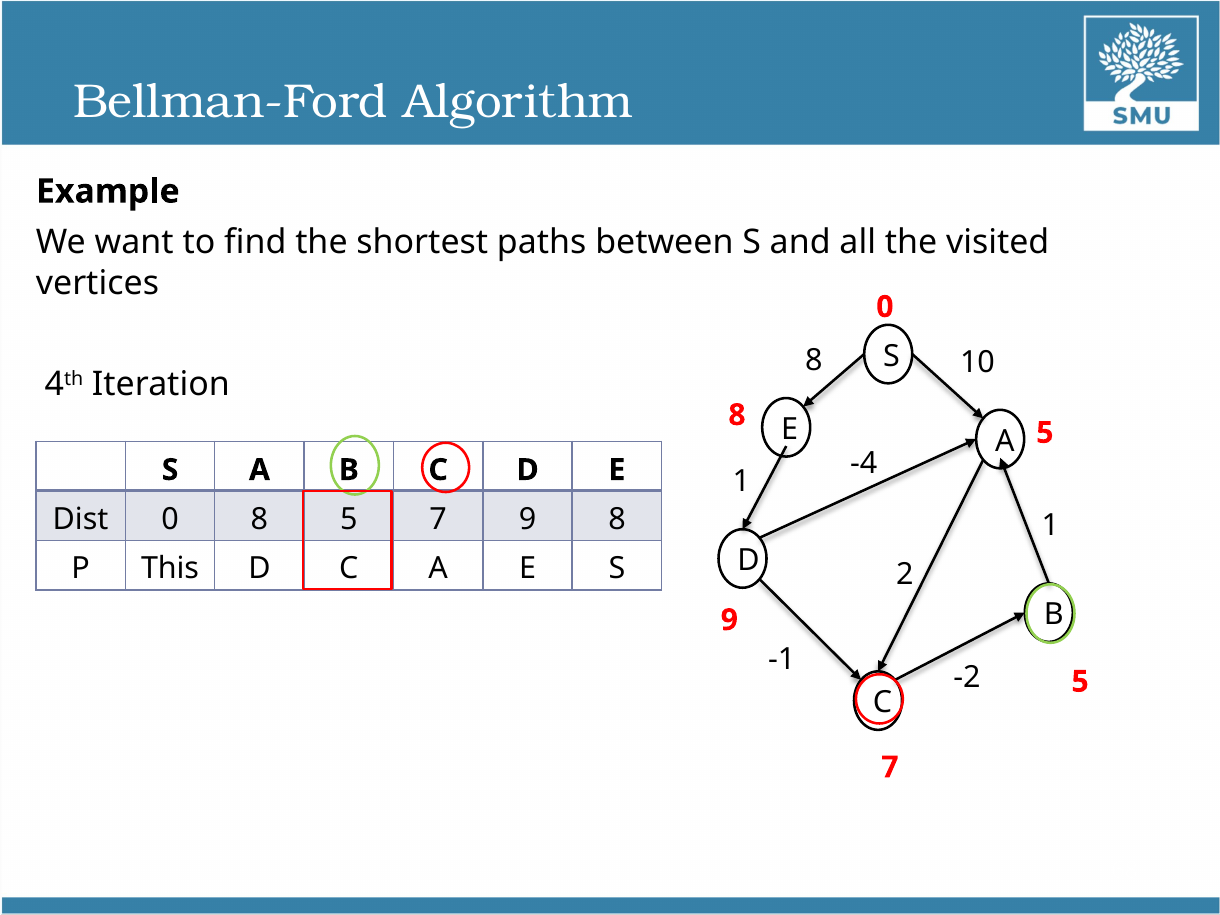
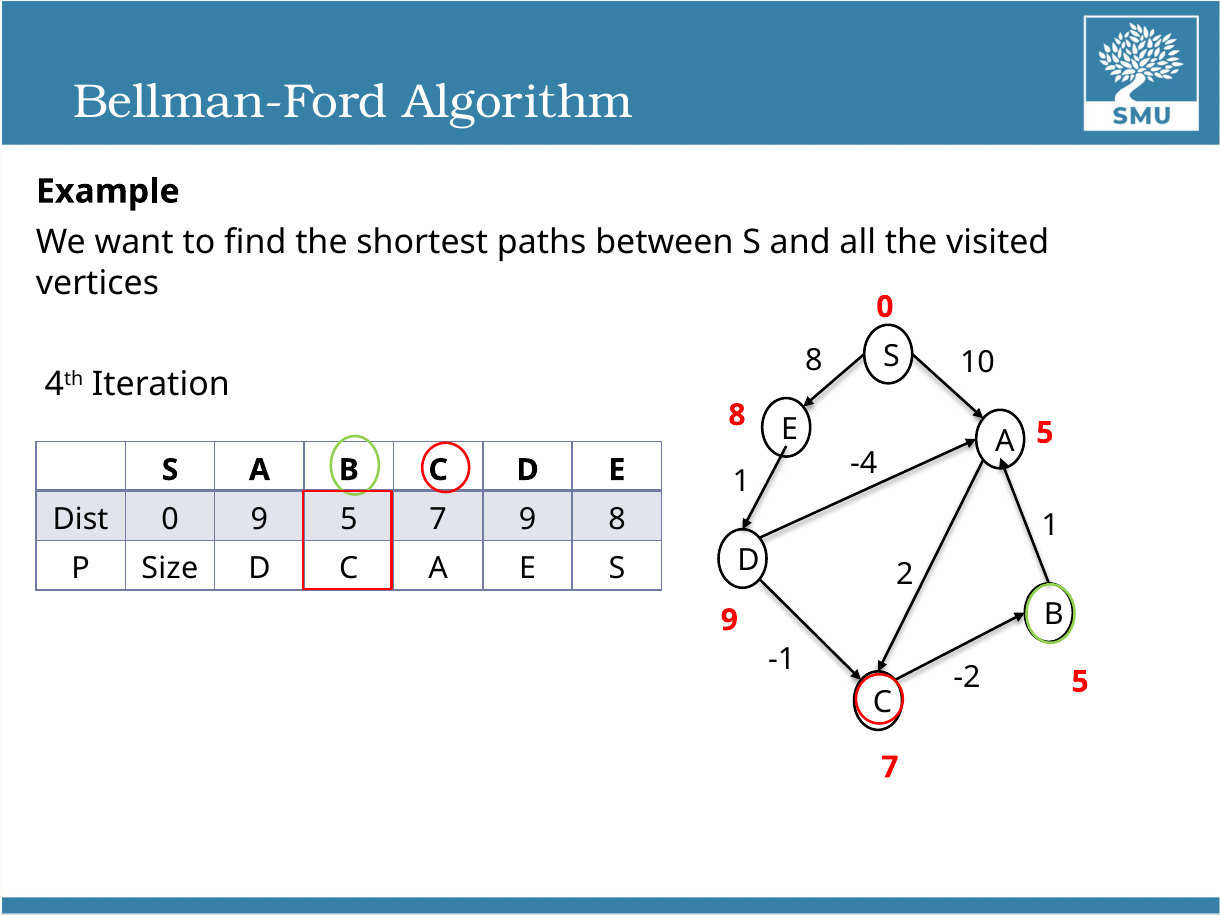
0 8: 8 -> 9 (259, 519)
This: This -> Size (170, 569)
